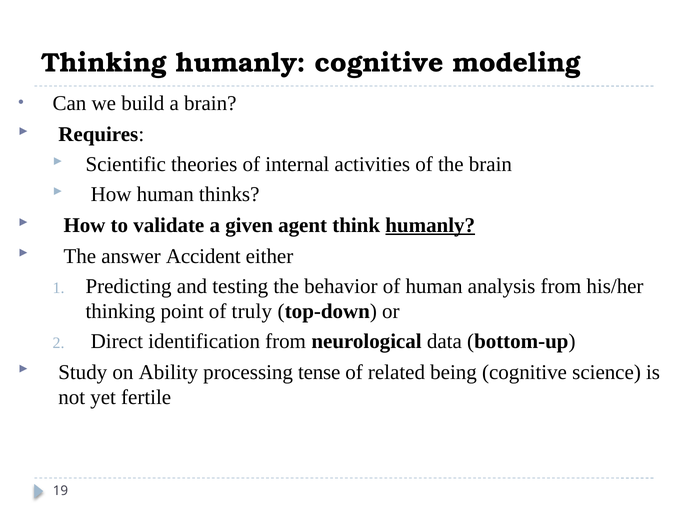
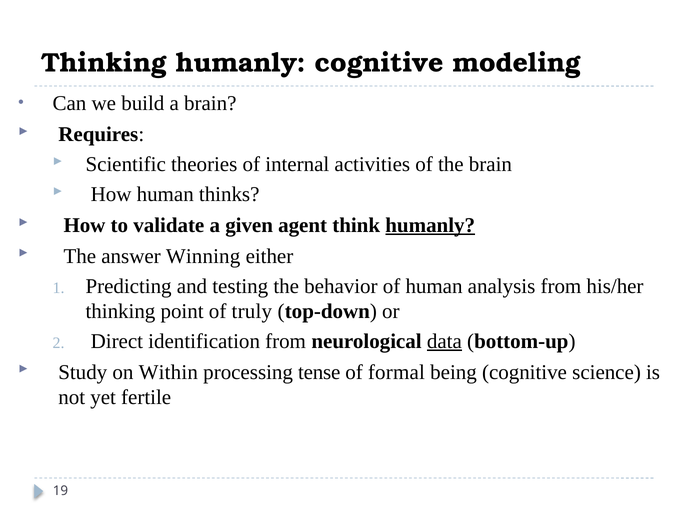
Accident: Accident -> Winning (203, 256)
data underline: none -> present (444, 341)
Ability: Ability -> Within (168, 372)
related: related -> formal (396, 372)
